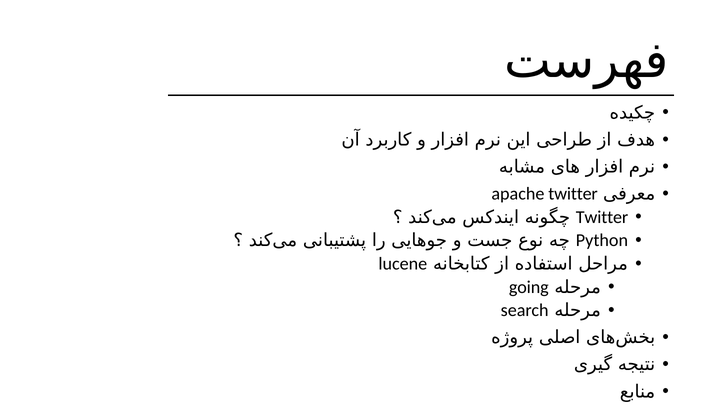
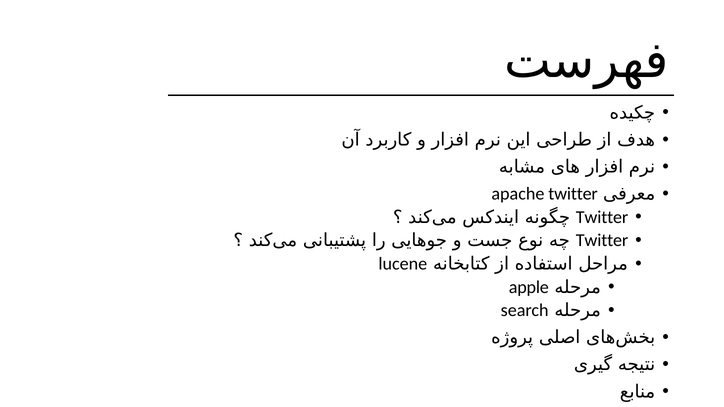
Python: Python -> Twitter (602, 241)
going: going -> apple (529, 287)
